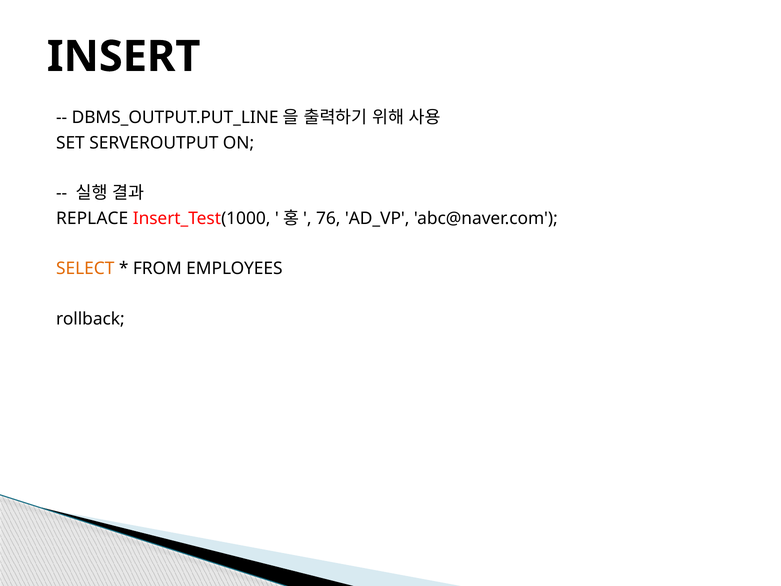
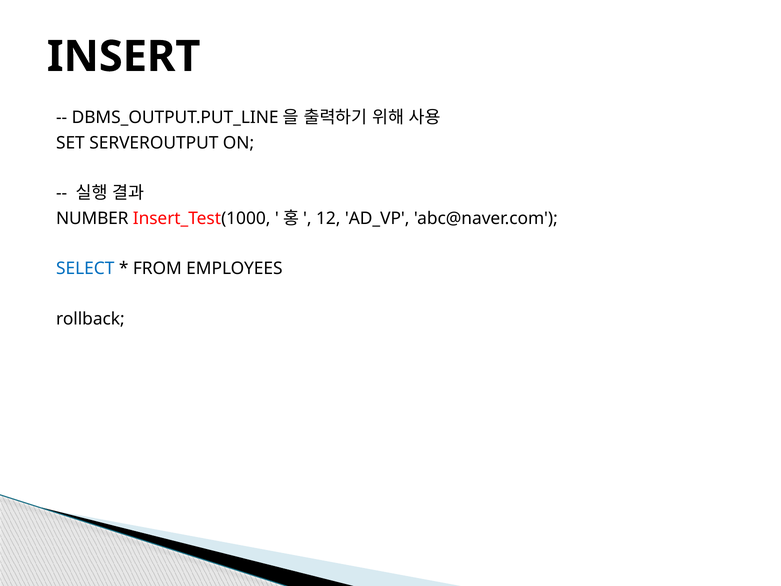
REPLACE: REPLACE -> NUMBER (92, 218)
76: 76 -> 12 (328, 218)
SELECT colour: orange -> blue (85, 269)
